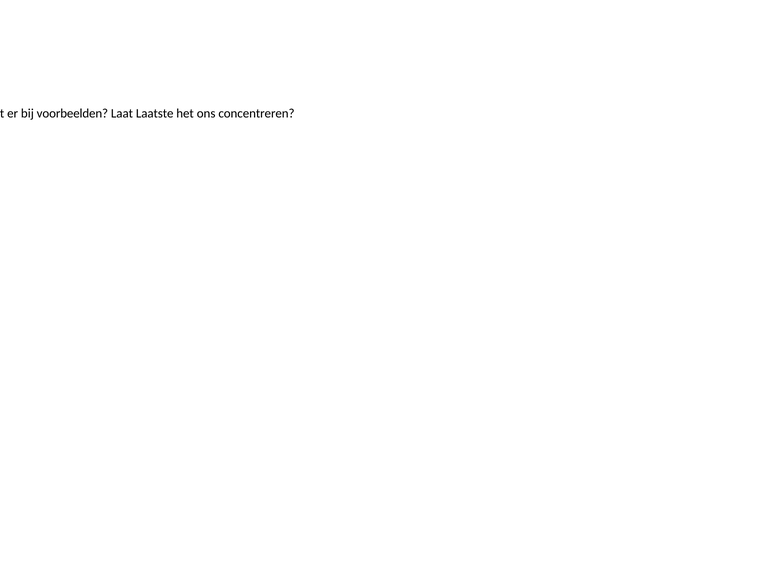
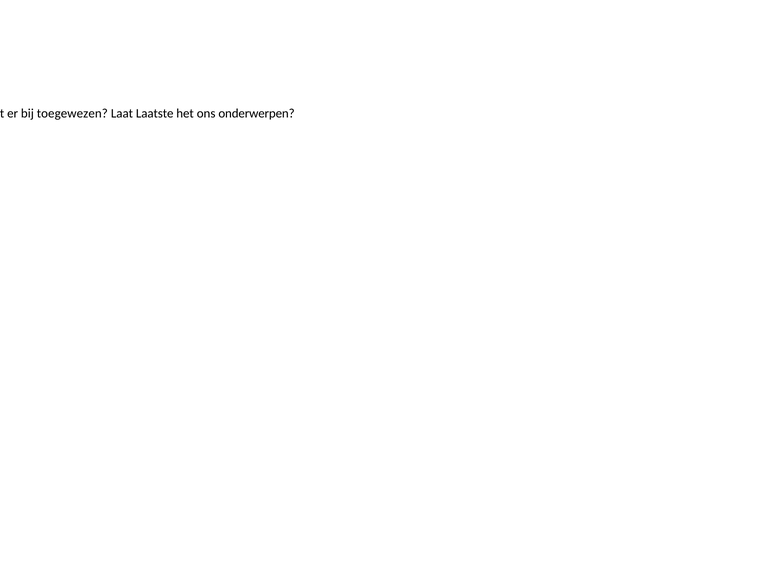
voorbeelden: voorbeelden -> toegewezen (72, 114)
concentreren: concentreren -> onderwerpen (257, 114)
